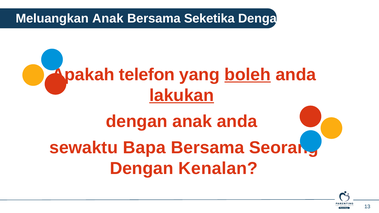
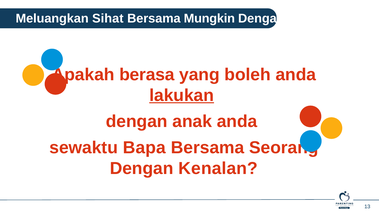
Meluangkan Anak: Anak -> Sihat (108, 19)
Seketika: Seketika -> Mungkin (209, 19)
telefon: telefon -> berasa (147, 75)
boleh underline: present -> none (248, 75)
